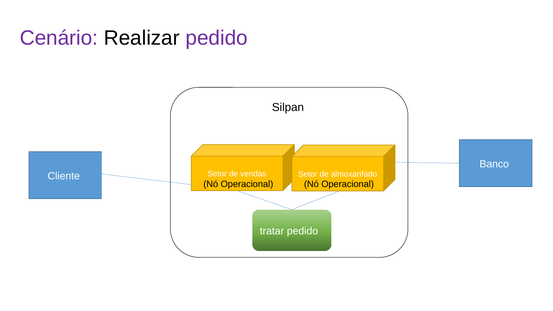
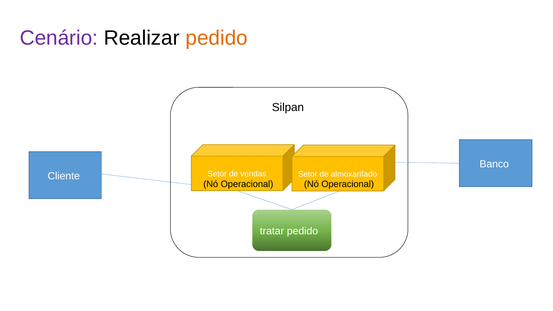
pedido colour: purple -> orange (217, 38)
